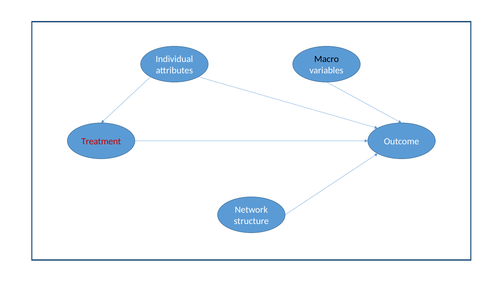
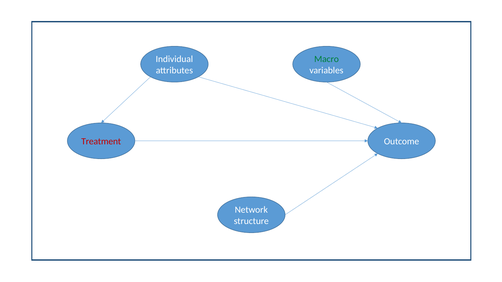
Macro colour: black -> green (326, 59)
